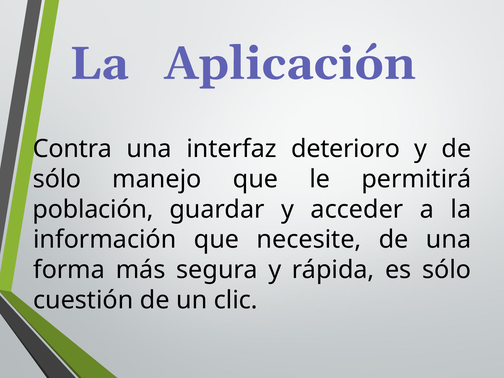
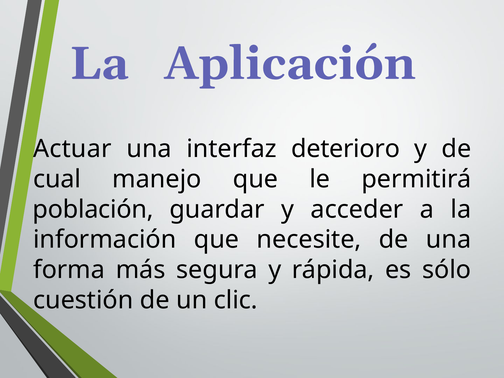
Contra: Contra -> Actuar (72, 149)
sólo: sólo -> cual (57, 179)
